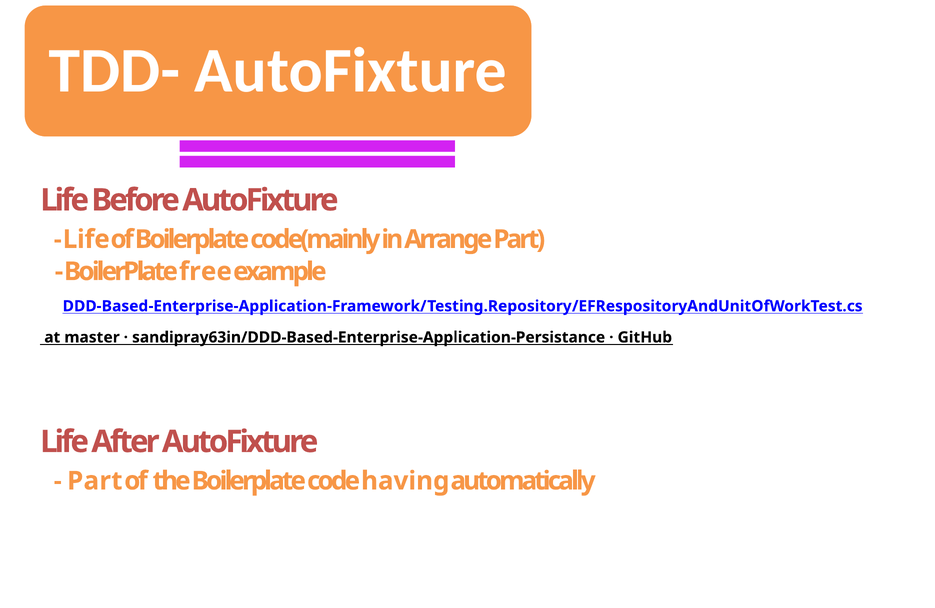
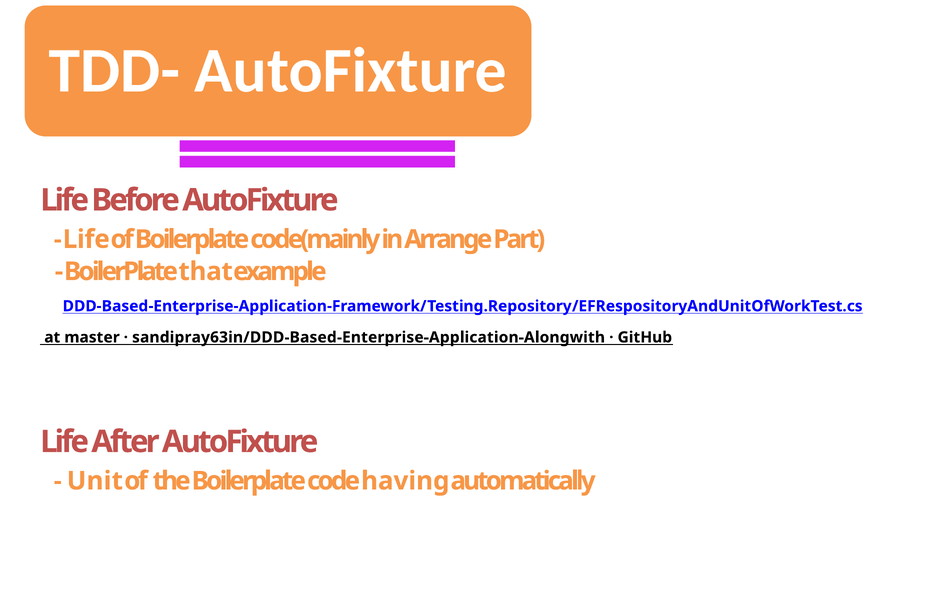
free: free -> that (206, 271)
sandipray63in/DDD-Based-Enterprise-Application-Persistance: sandipray63in/DDD-Based-Enterprise-Application-Persistance -> sandipray63in/DDD-Based-Enterprise-Application-Alongwith (369, 337)
Part: Part -> Unit (95, 481)
